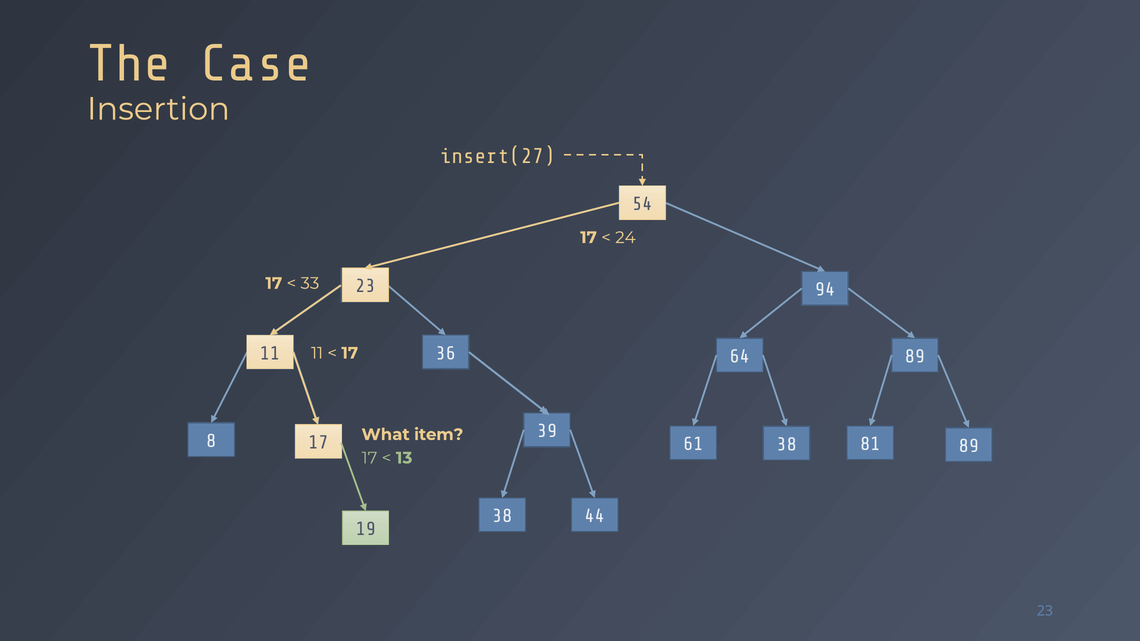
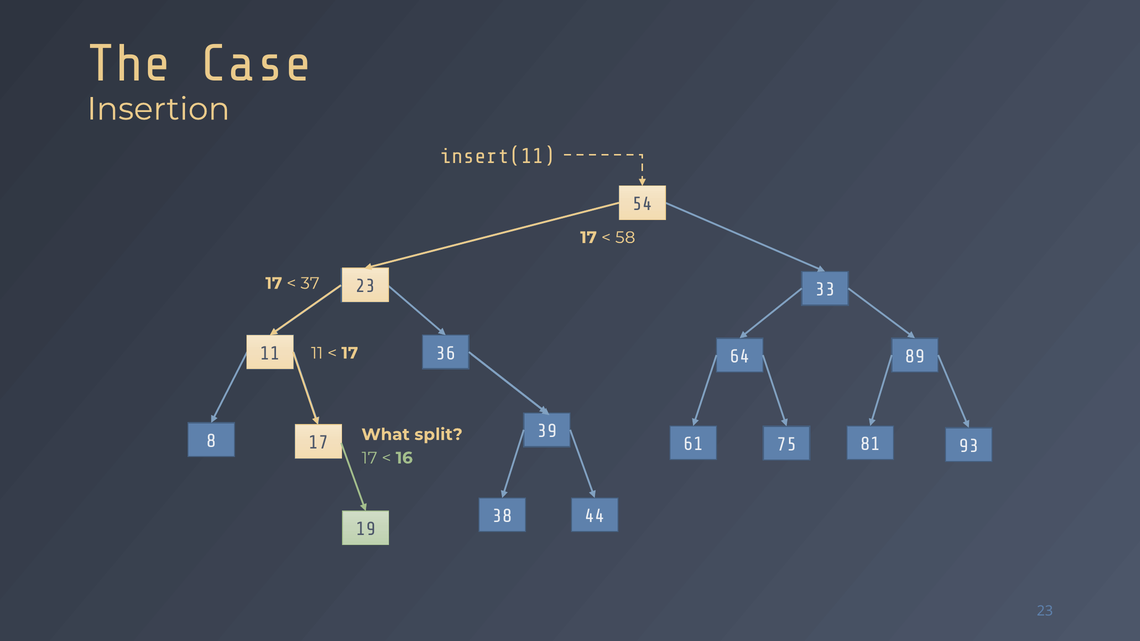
insert(27: insert(27 -> insert(11 (498, 156)
24: 24 -> 58 (625, 238)
94: 94 -> 33 (825, 290)
33: 33 -> 37 (310, 283)
item: item -> split (439, 435)
61 89: 89 -> 93 (969, 446)
38: 38 -> 75 (787, 445)
13: 13 -> 16 (404, 458)
